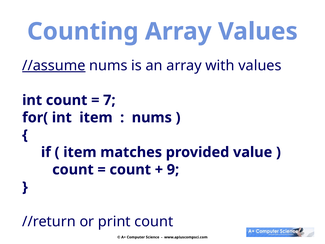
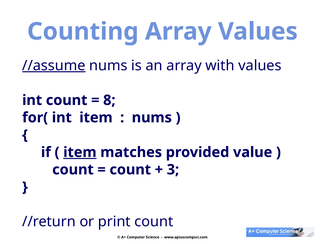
7: 7 -> 8 (109, 100)
item underline: none -> present (80, 152)
9: 9 -> 3 (173, 169)
